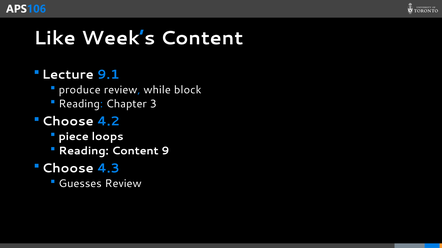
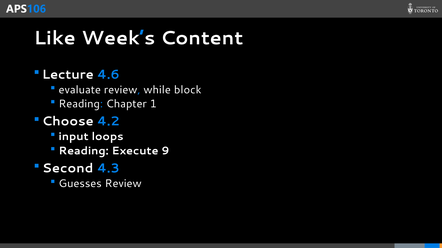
9.1: 9.1 -> 4.6 (108, 75)
produce: produce -> evaluate (80, 90)
3: 3 -> 1 (153, 104)
piece: piece -> input (74, 137)
Reading Content: Content -> Execute (135, 151)
Choose: Choose -> Second (68, 169)
